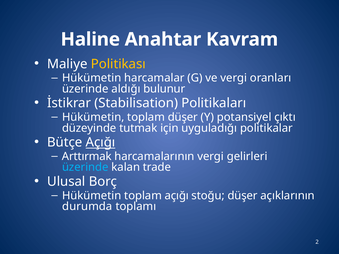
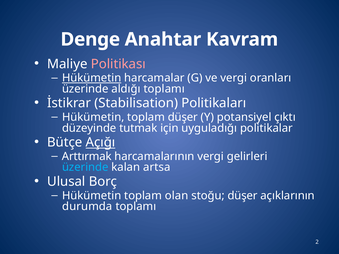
Haline: Haline -> Denge (90, 39)
Politikası colour: yellow -> pink (118, 64)
Hükümetin underline: none -> present (92, 78)
aldığı bulunur: bulunur -> toplamı (164, 89)
trade: trade -> artsa (157, 167)
toplam açığı: açığı -> olan (177, 196)
